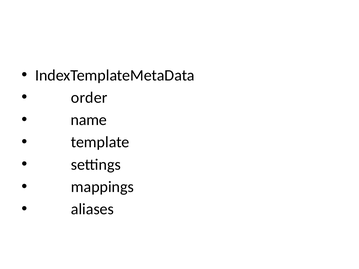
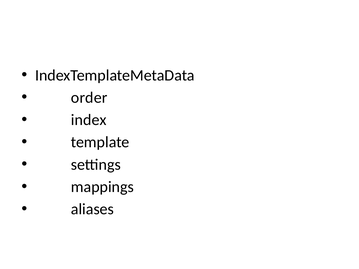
name: name -> index (89, 120)
